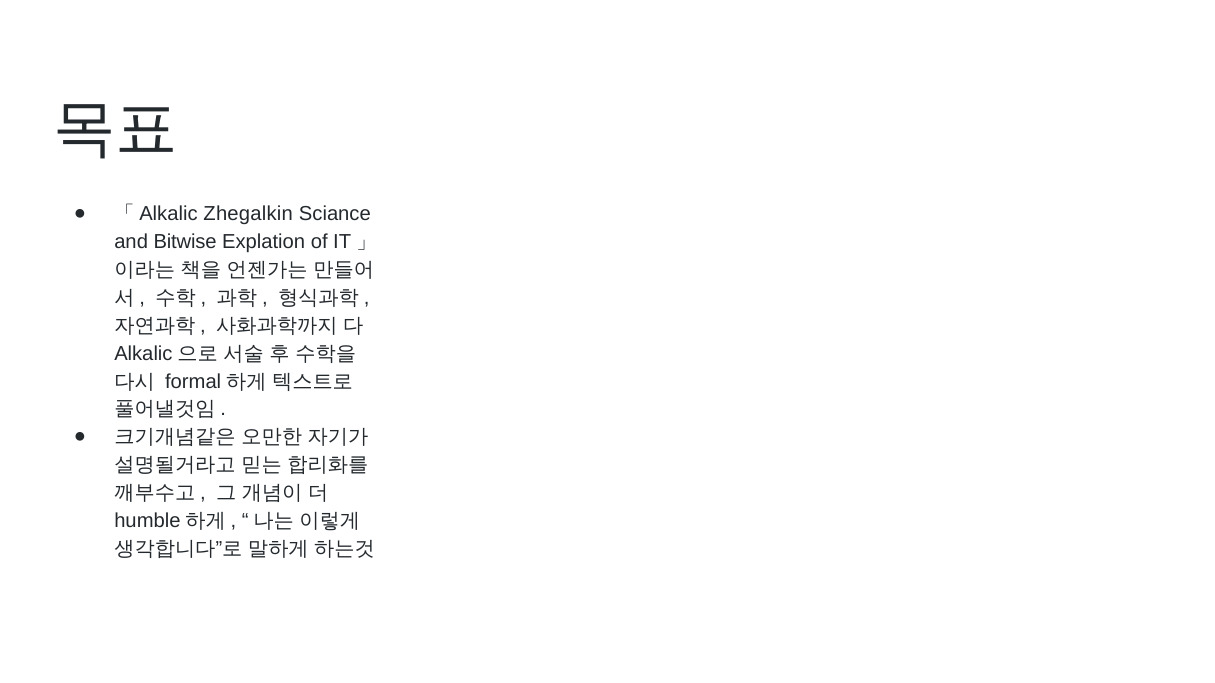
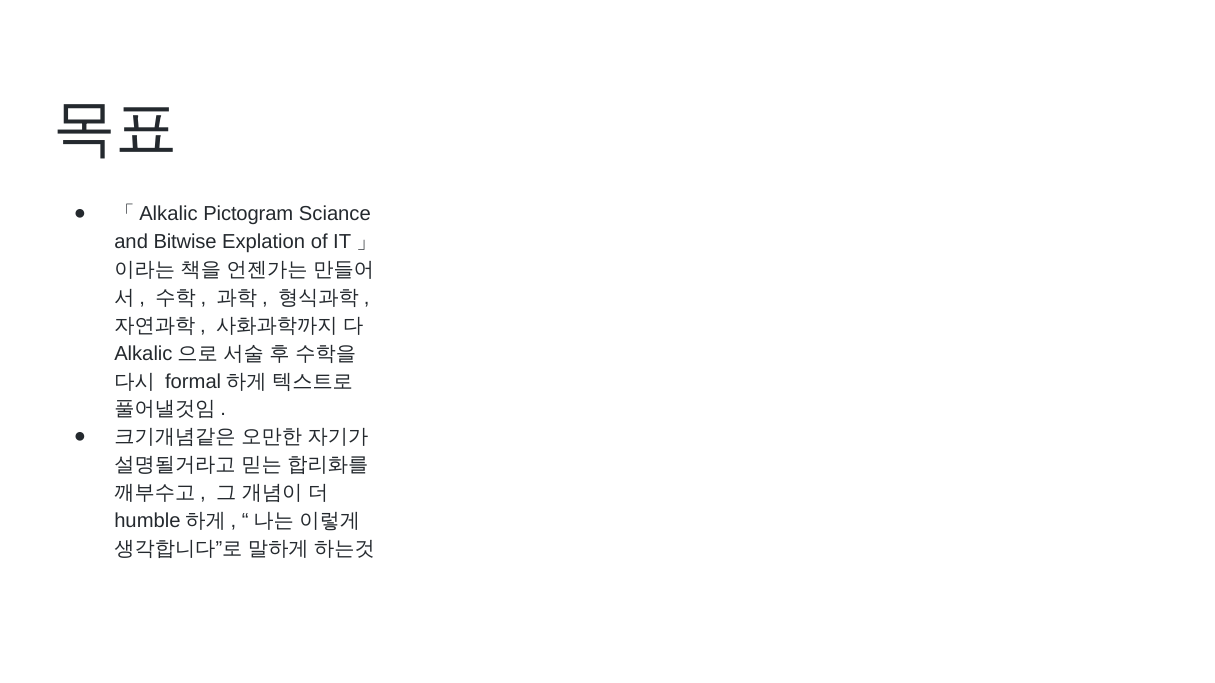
Zhegalkin: Zhegalkin -> Pictogram (248, 214)
